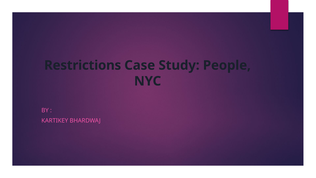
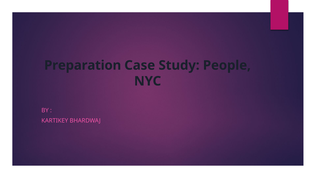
Restrictions: Restrictions -> Preparation (83, 65)
